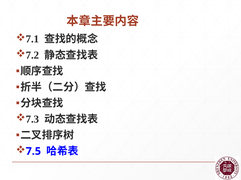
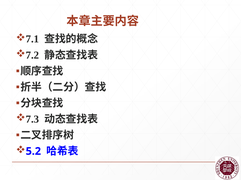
7.5: 7.5 -> 5.2 (33, 152)
